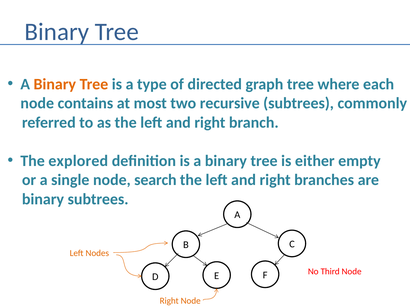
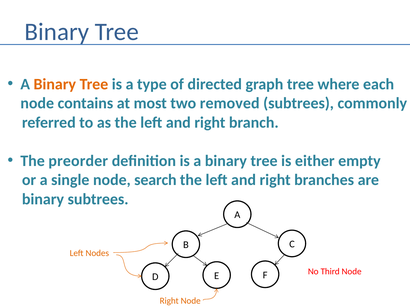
recursive: recursive -> removed (230, 103)
explored: explored -> preorder (78, 161)
